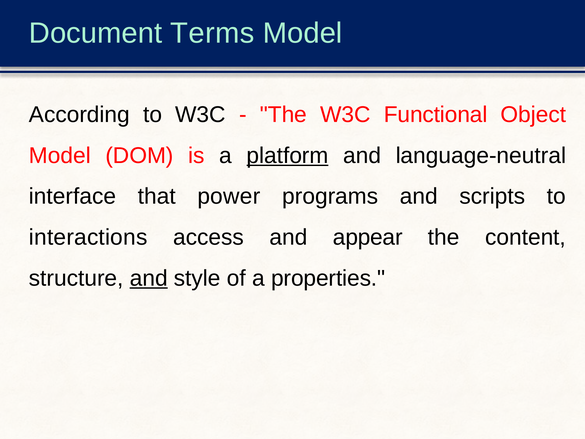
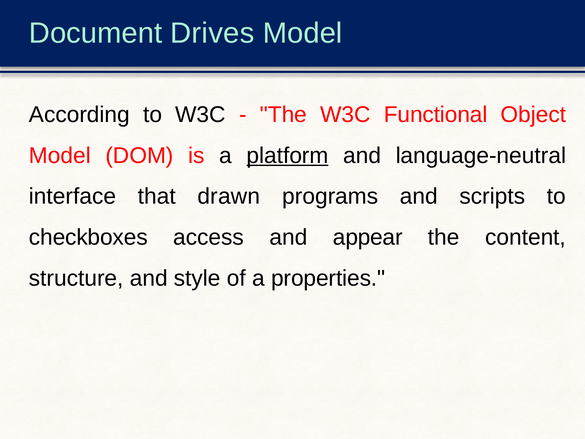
Terms: Terms -> Drives (212, 33)
power: power -> drawn (229, 196)
interactions: interactions -> checkboxes (88, 237)
and underline: present -> none (149, 278)
